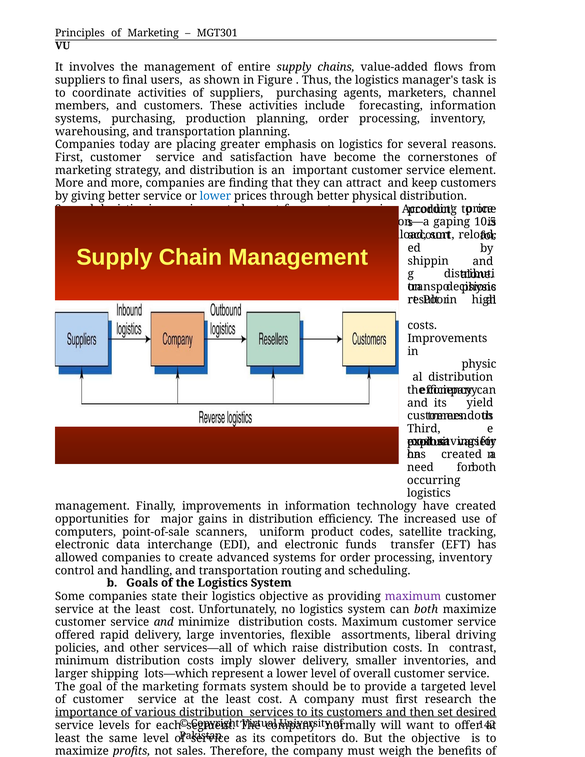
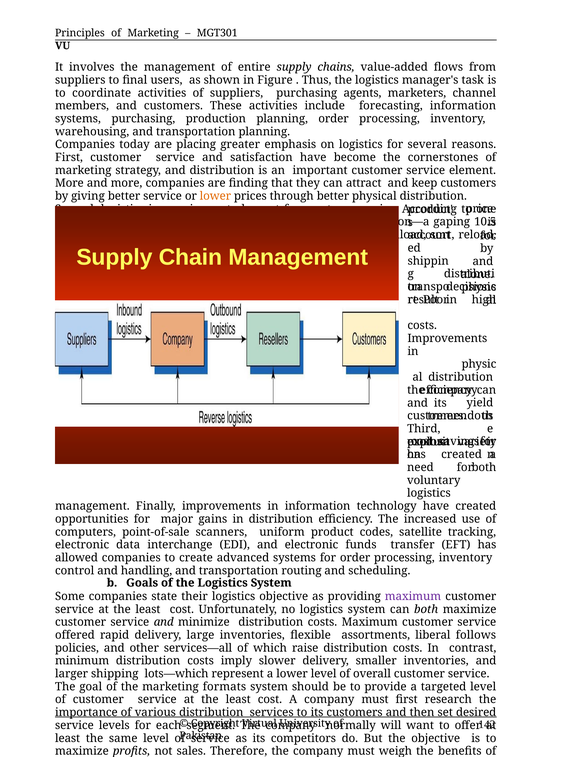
lower colour: blue -> orange (215, 196)
occurring: occurring -> voluntary (434, 480)
driving: driving -> follows (476, 635)
